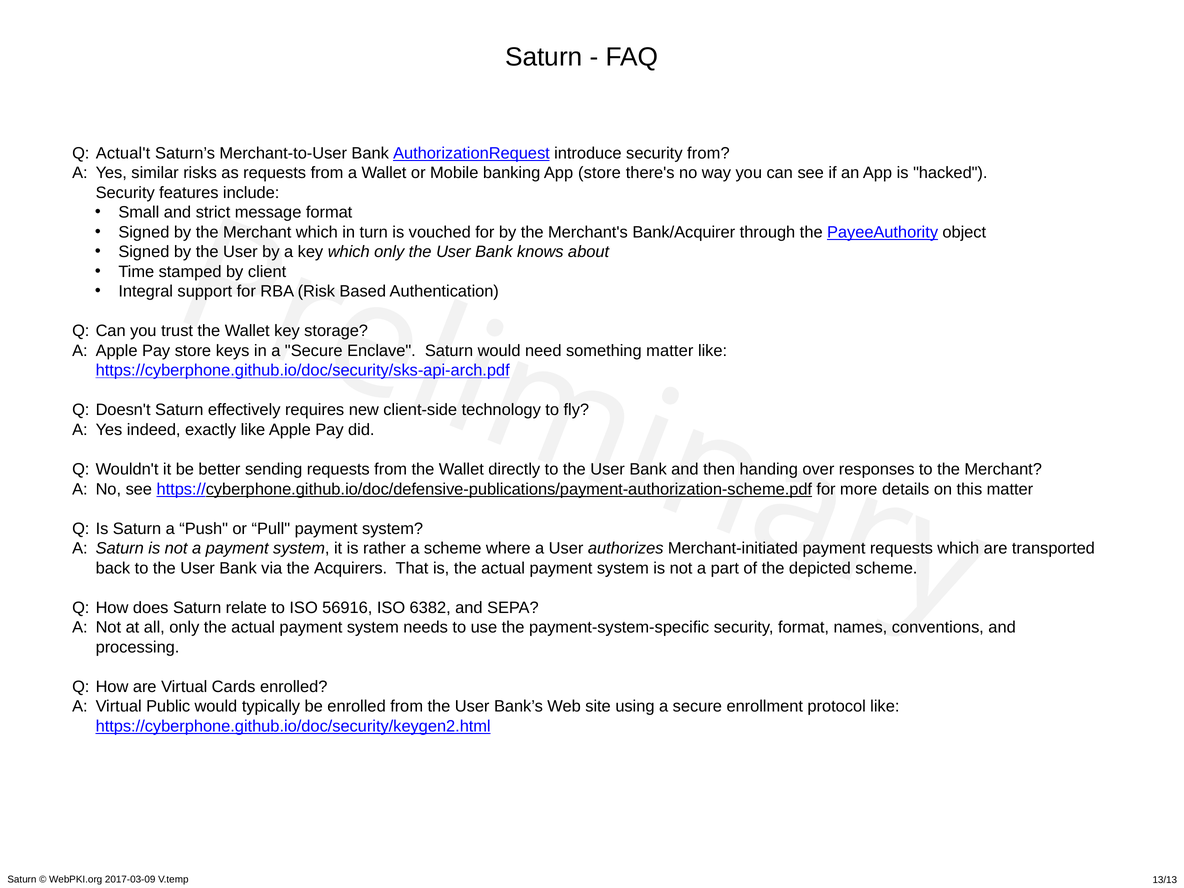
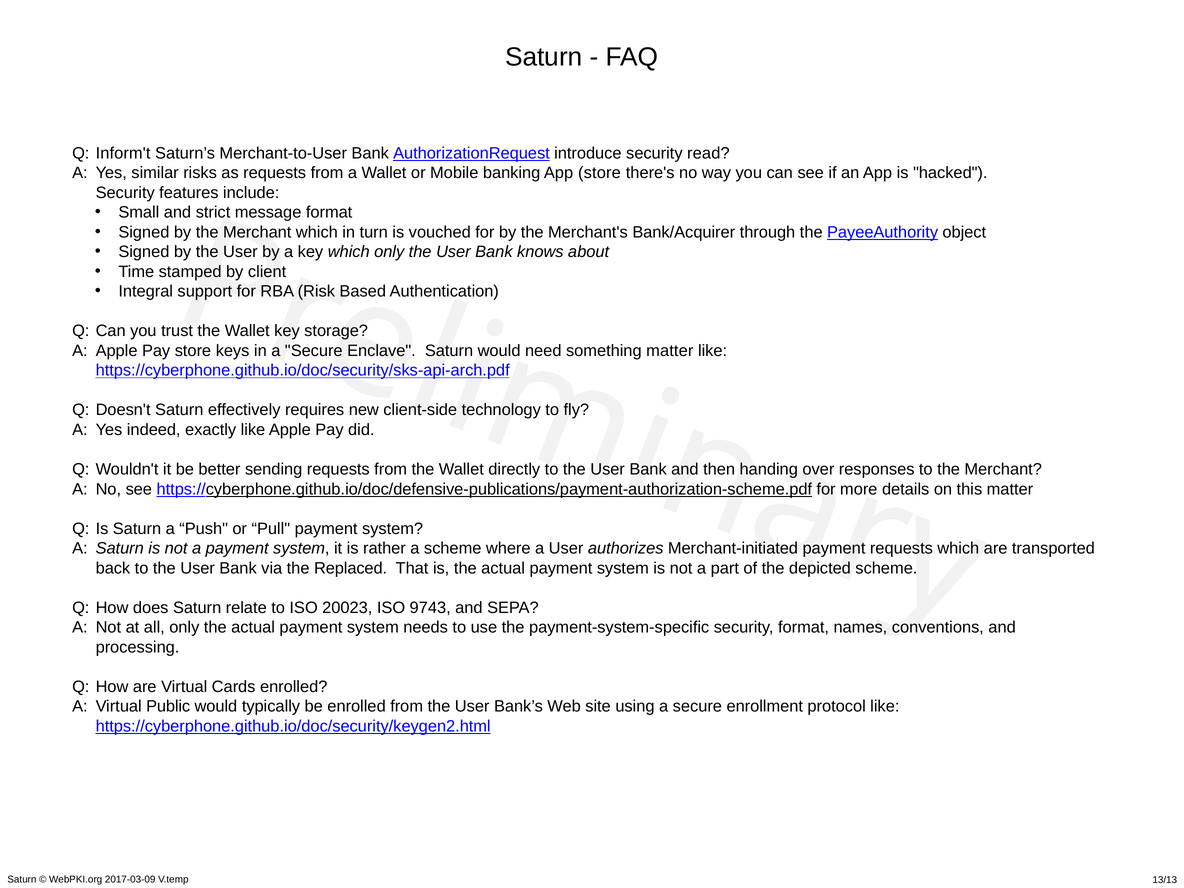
Actual't: Actual't -> Inform't (123, 153)
security from: from -> read (708, 153)
Acquirers: Acquirers -> Replaced (351, 568)
56916: 56916 -> 20023 (347, 608)
6382: 6382 -> 9743 (430, 608)
